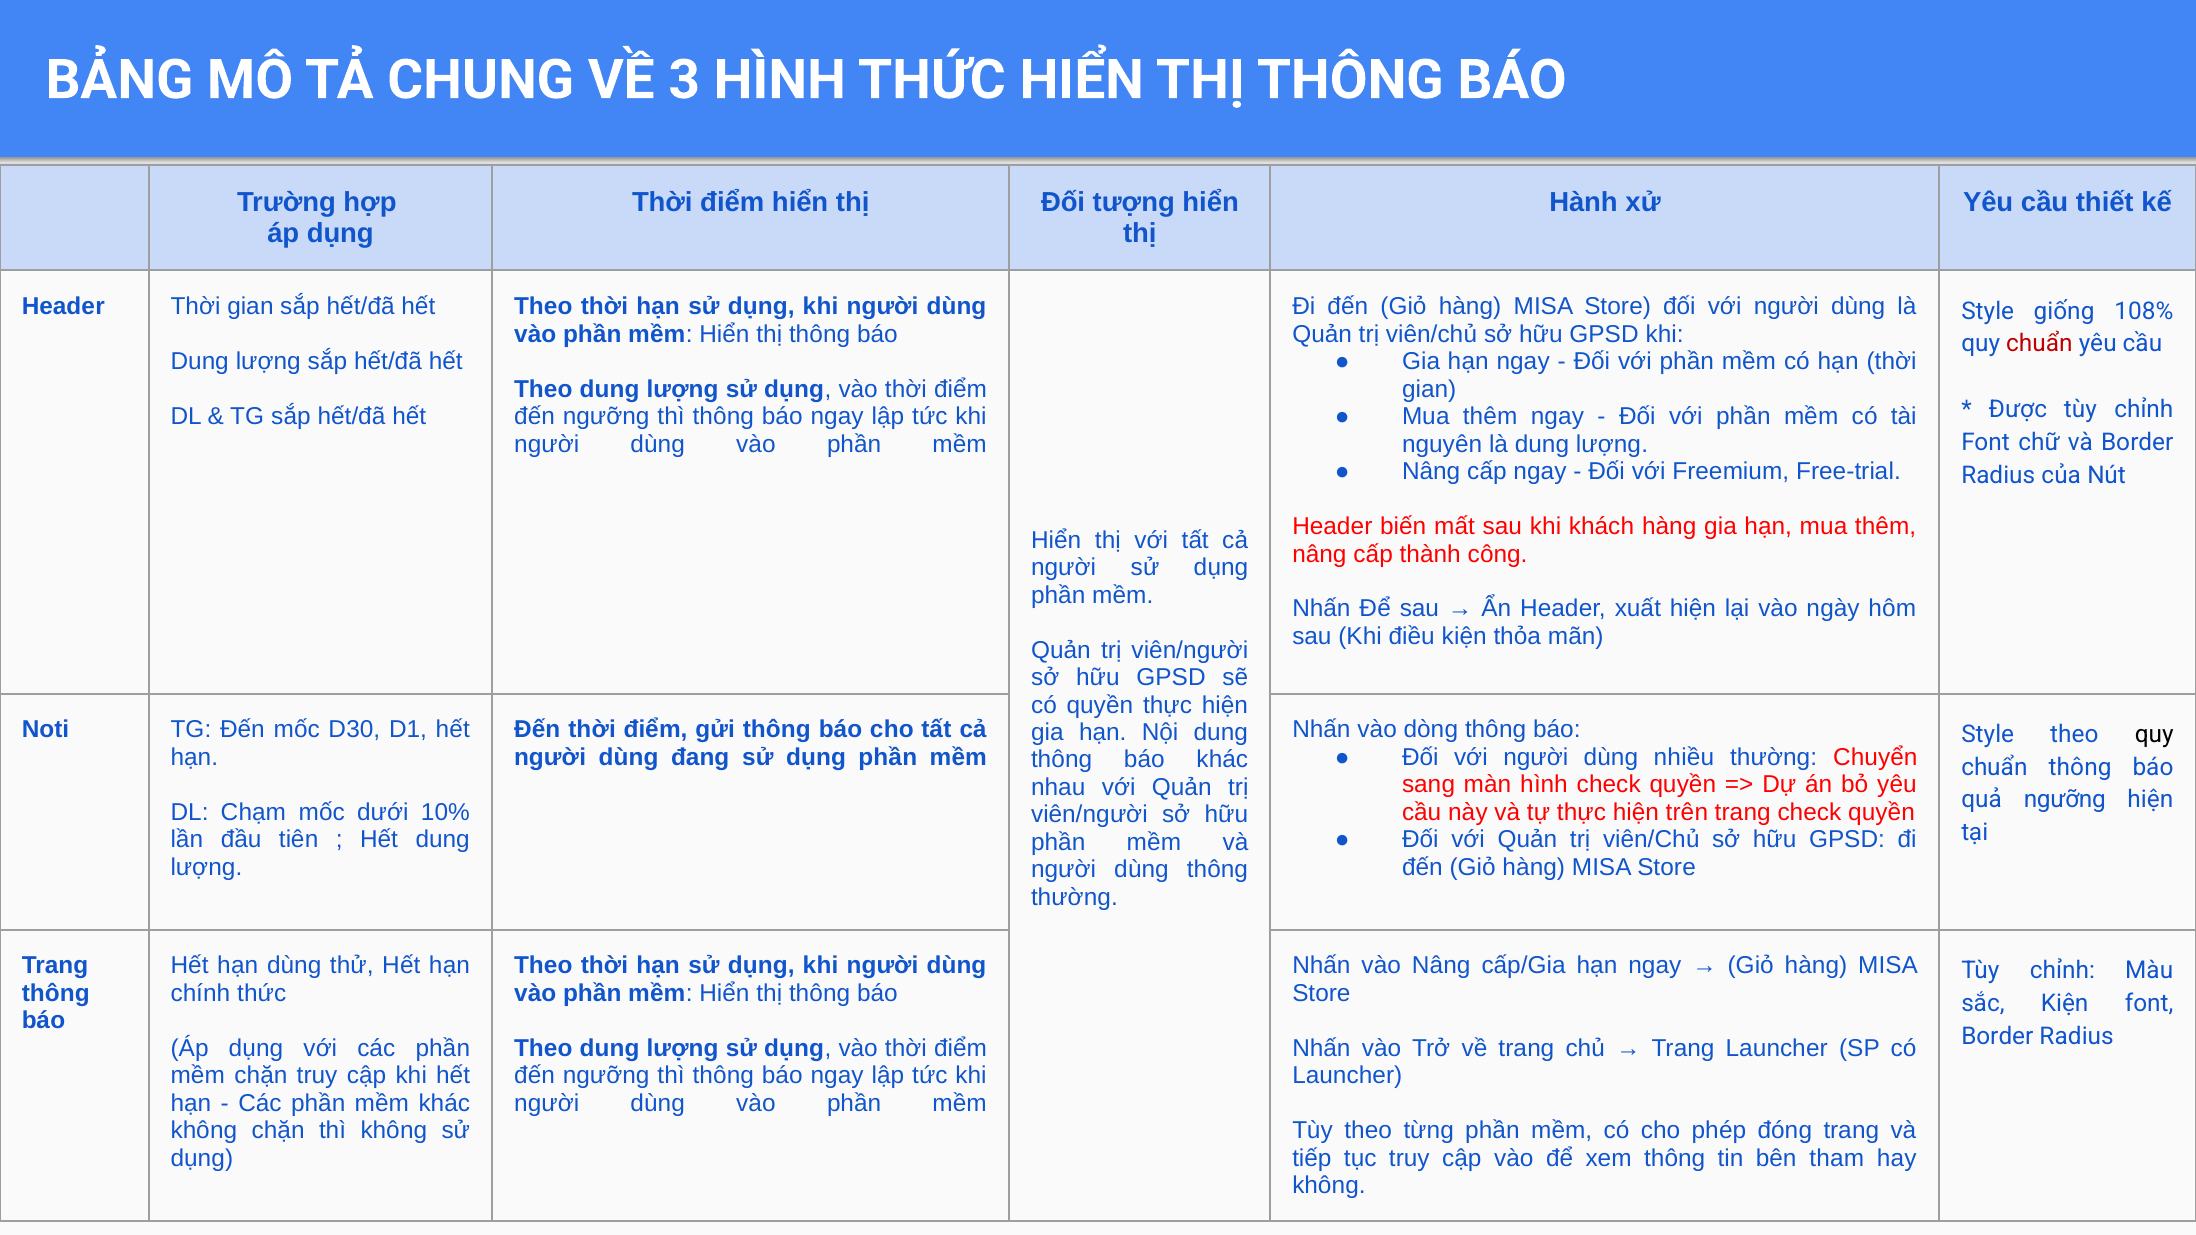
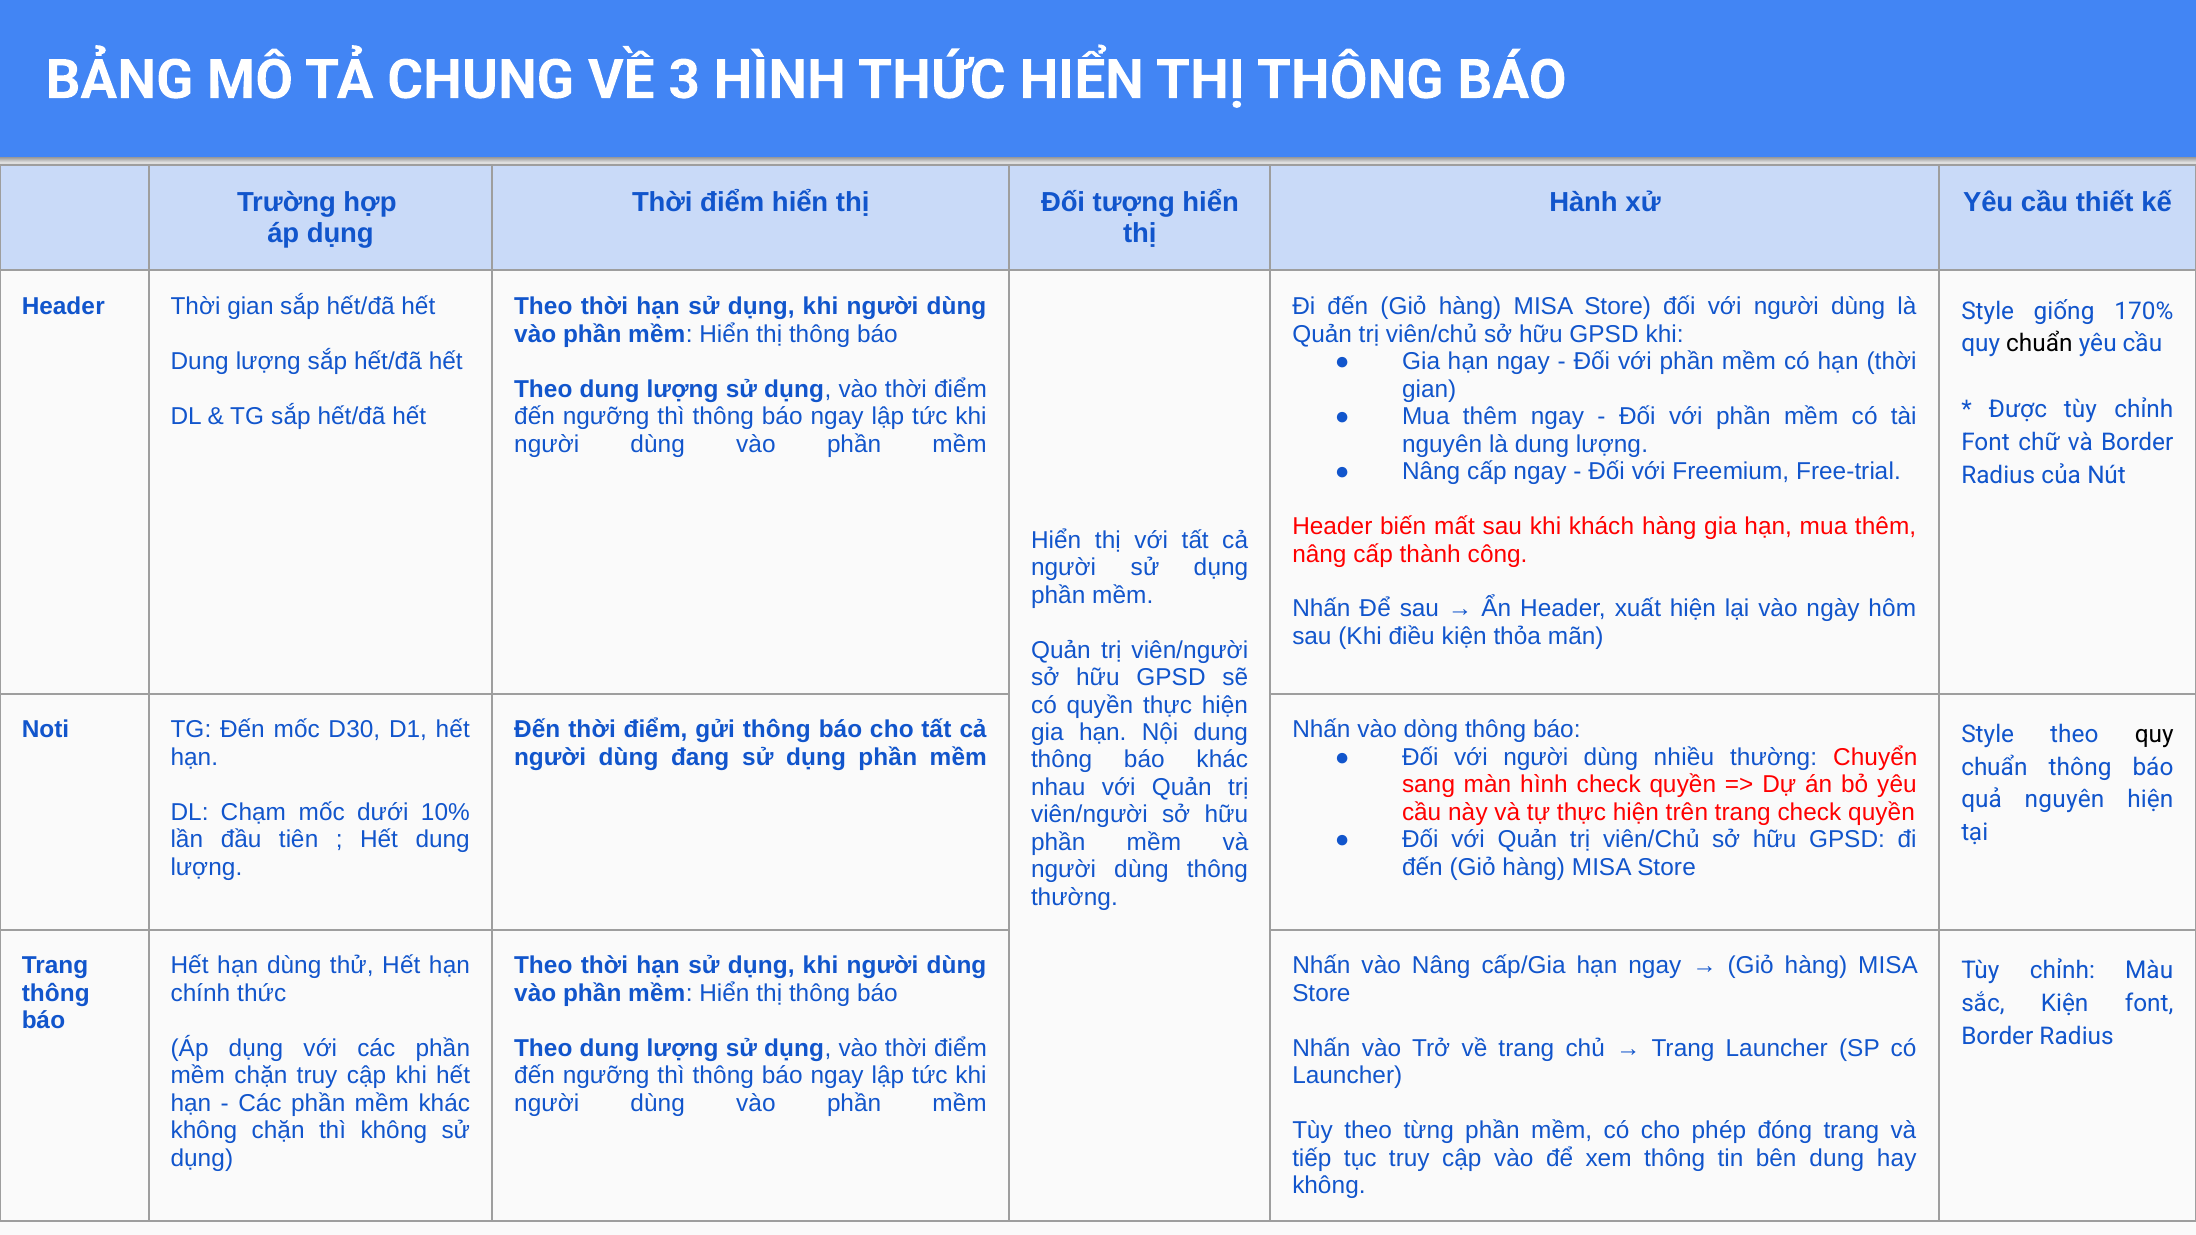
108%: 108% -> 170% (2144, 311)
chuẩn colour: red -> black (2039, 344)
quả ngưỡng: ngưỡng -> nguyên (2065, 800)
bên tham: tham -> dung (1837, 1159)
